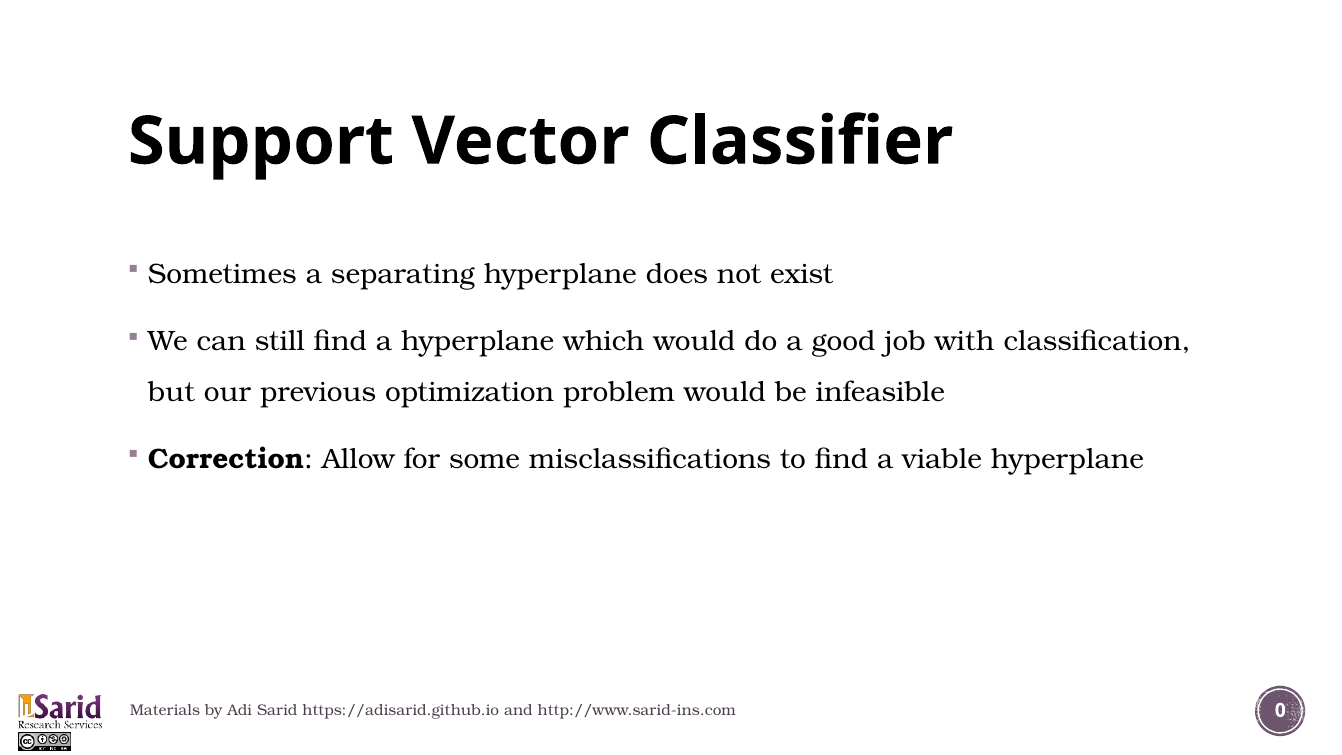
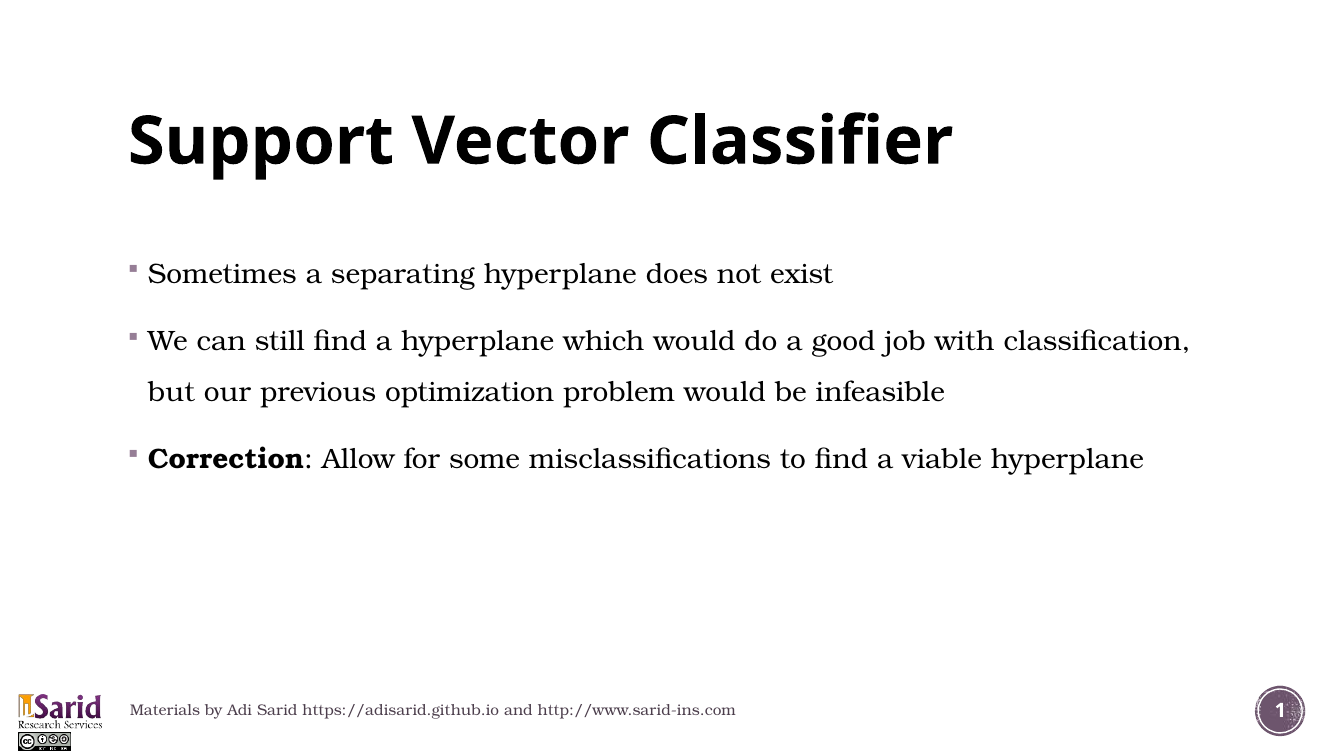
0: 0 -> 1 (1280, 710)
